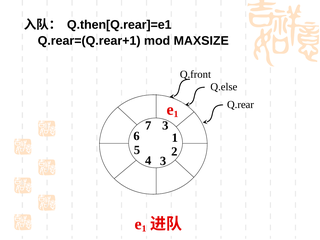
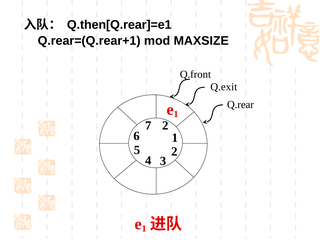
Q.else: Q.else -> Q.exit (224, 87)
7 3: 3 -> 2 (165, 125)
